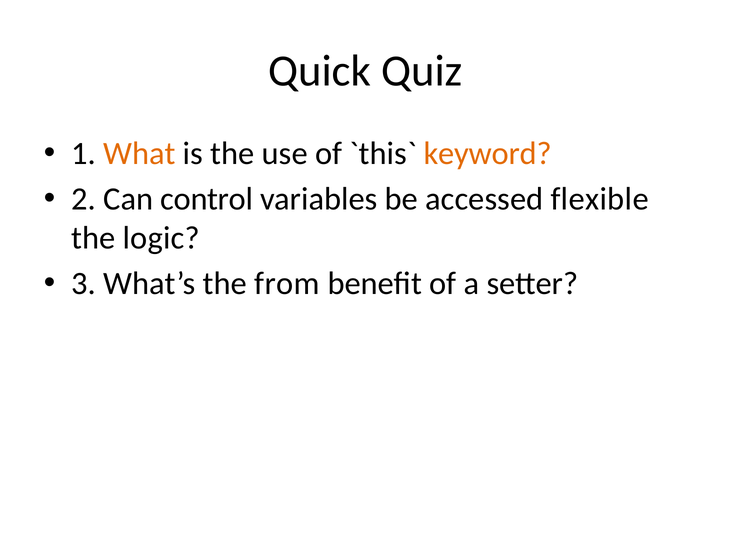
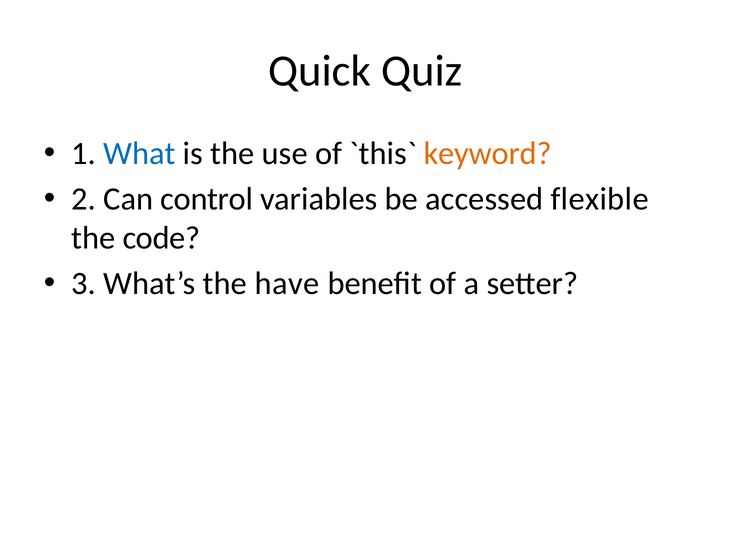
What colour: orange -> blue (139, 153)
logic: logic -> code (161, 238)
from: from -> have (287, 283)
